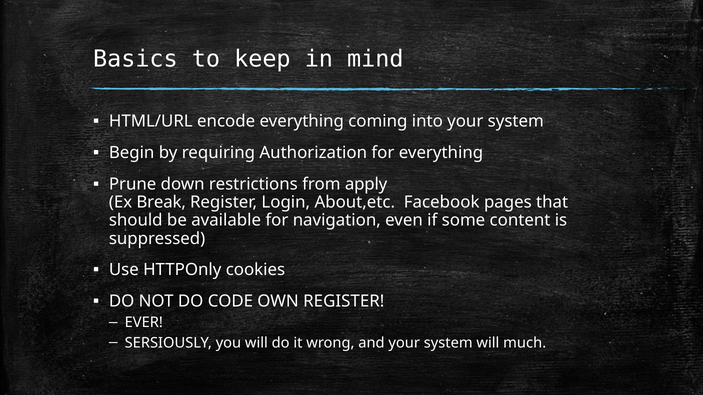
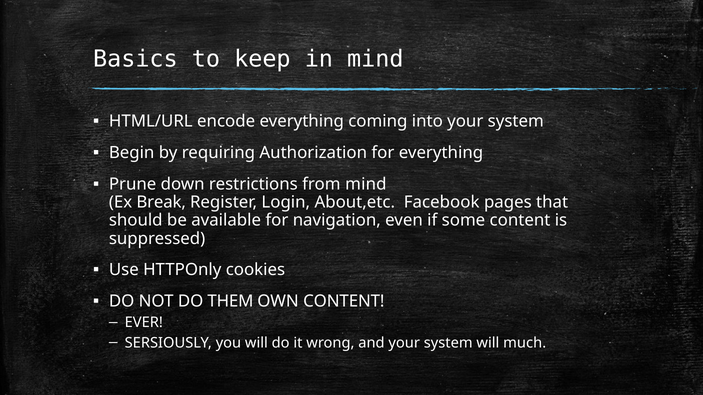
from apply: apply -> mind (366, 184)
CODE: CODE -> THEM (230, 302)
OWN REGISTER: REGISTER -> CONTENT (344, 302)
